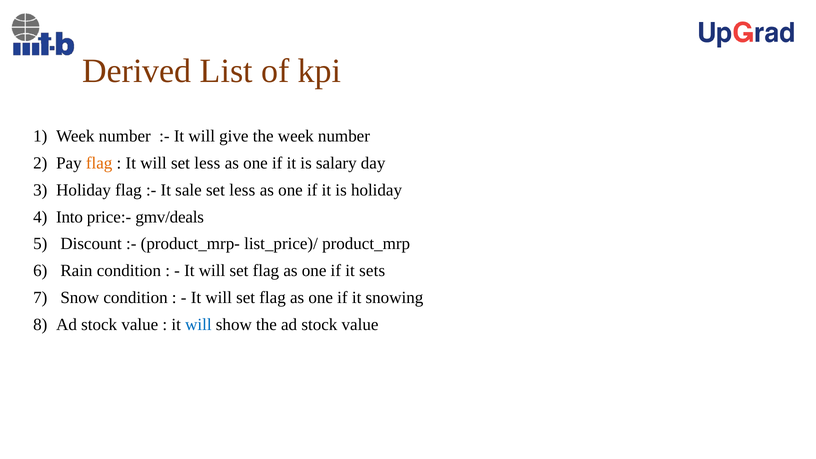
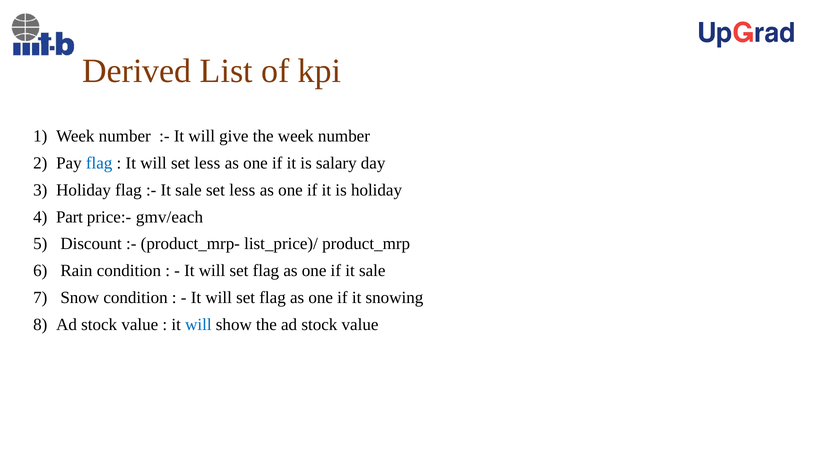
flag colour: orange -> blue (99, 163)
Into: Into -> Part (69, 217)
gmv/deals: gmv/deals -> gmv/each (169, 217)
if it sets: sets -> sale (372, 271)
